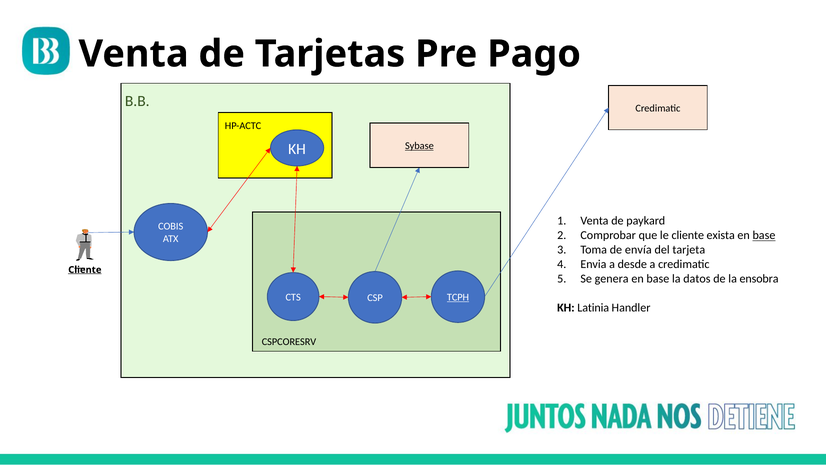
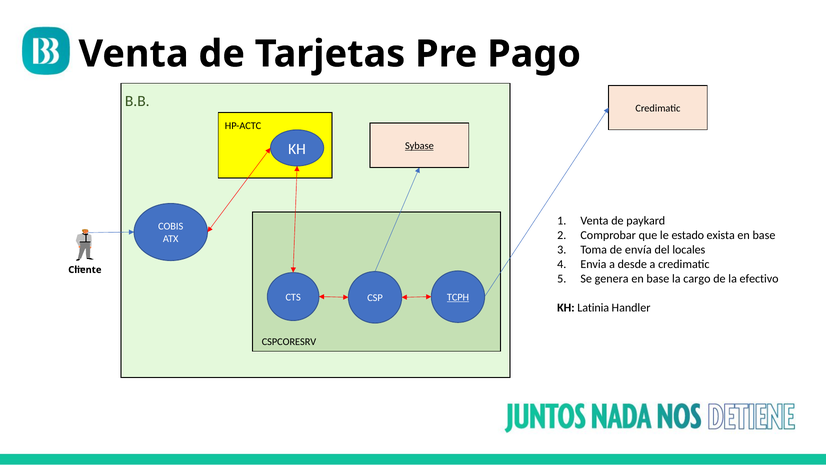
le cliente: cliente -> estado (688, 235)
base underline: present -> none (764, 235)
tarjeta: tarjeta -> locales (689, 250)
Cliente underline: present -> none (85, 270)
datos: datos -> cargo (697, 279)
ensobra: ensobra -> efectivo (759, 279)
